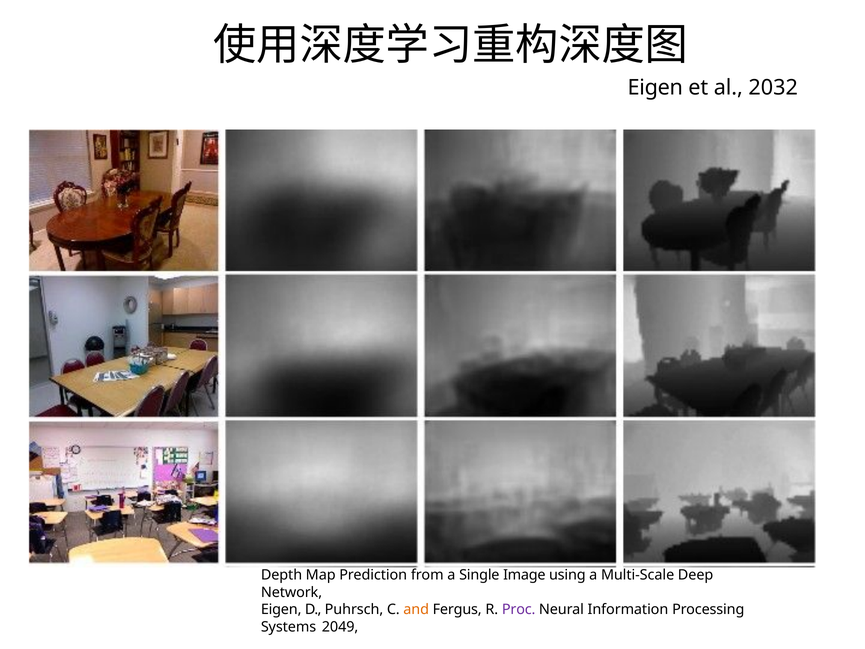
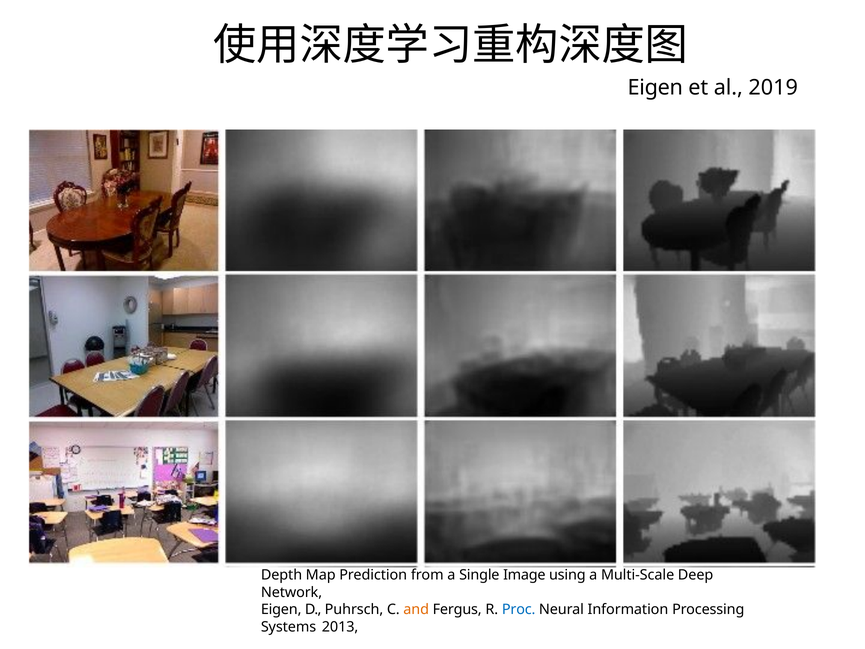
2032: 2032 -> 2019 (773, 87)
Proc colour: purple -> blue (519, 609)
2049: 2049 -> 2013 (340, 627)
